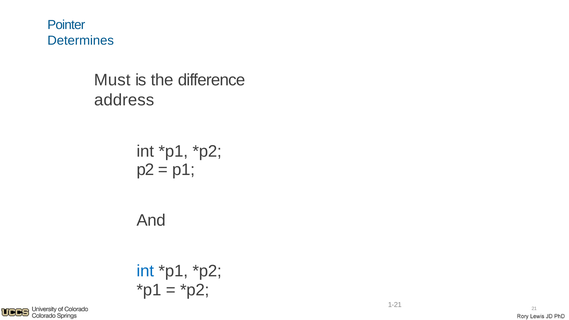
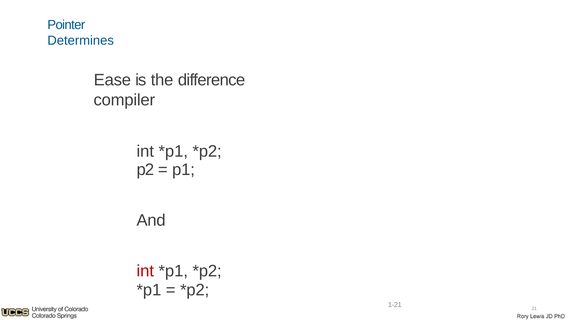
Must: Must -> Ease (112, 80)
address: address -> compiler (124, 100)
int colour: blue -> red (145, 271)
